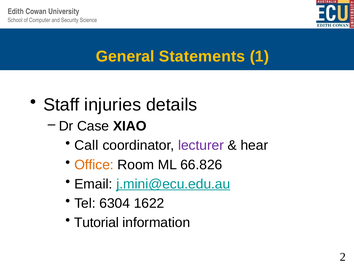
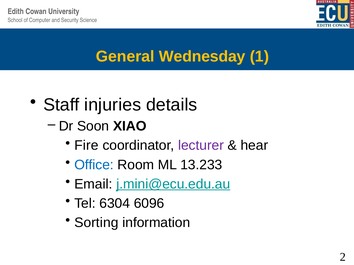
Statements: Statements -> Wednesday (202, 57)
Case: Case -> Soon (93, 126)
Call: Call -> Fire (86, 146)
Office colour: orange -> blue (94, 165)
66.826: 66.826 -> 13.233 (201, 165)
1622: 1622 -> 6096 (149, 204)
Tutorial: Tutorial -> Sorting (96, 223)
